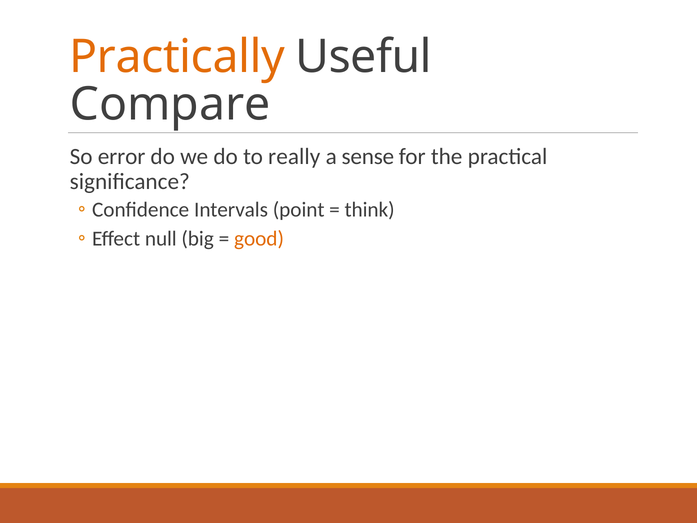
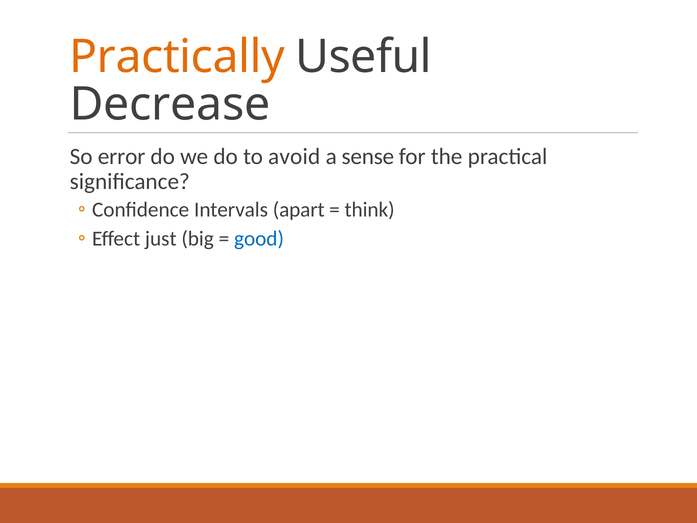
Compare: Compare -> Decrease (170, 104)
really: really -> avoid (294, 157)
point: point -> apart (299, 210)
null: null -> just (161, 238)
good colour: orange -> blue (259, 238)
